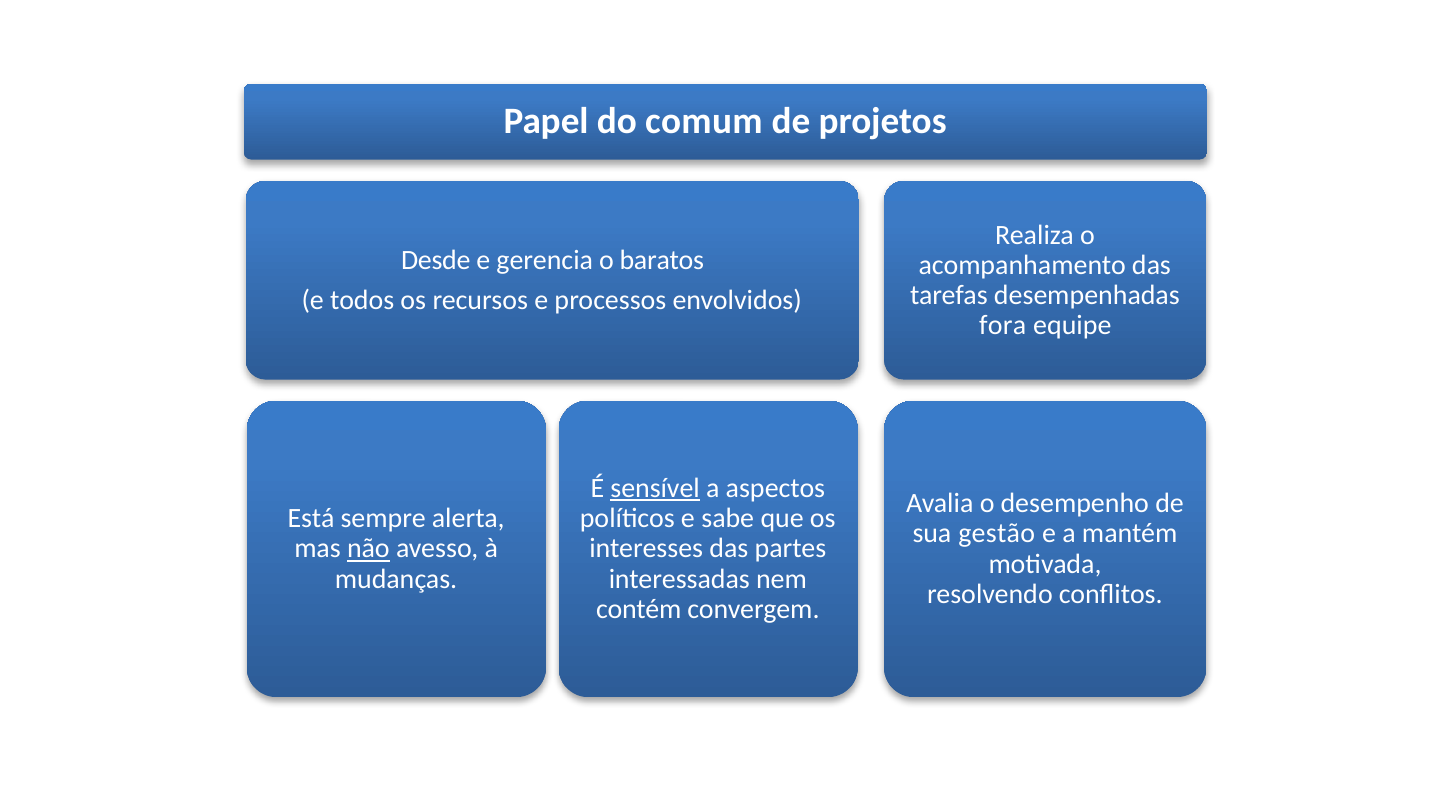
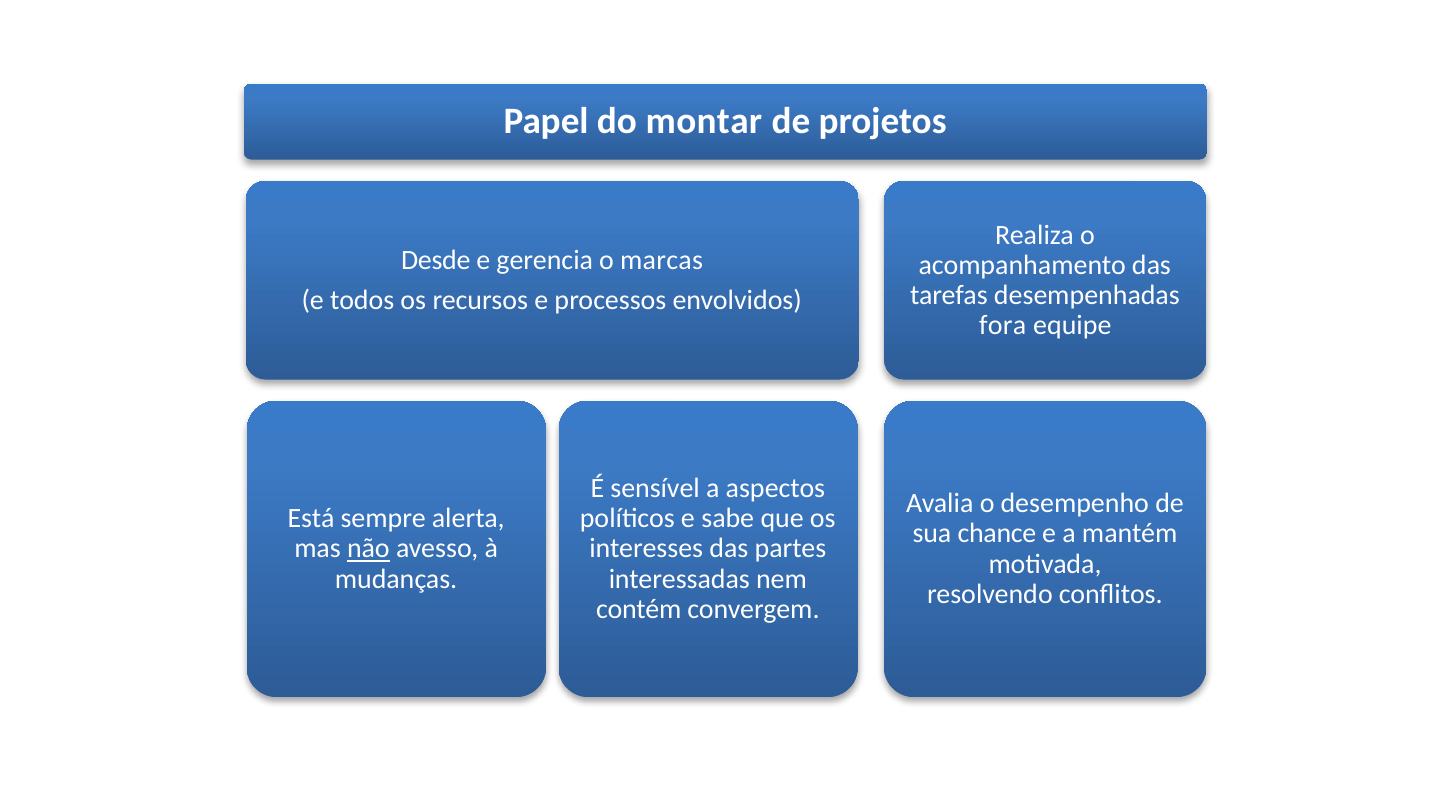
comum: comum -> montar (704, 121)
baratos: baratos -> marcas (662, 260)
sensível underline: present -> none (655, 488)
gestão: gestão -> chance (997, 534)
